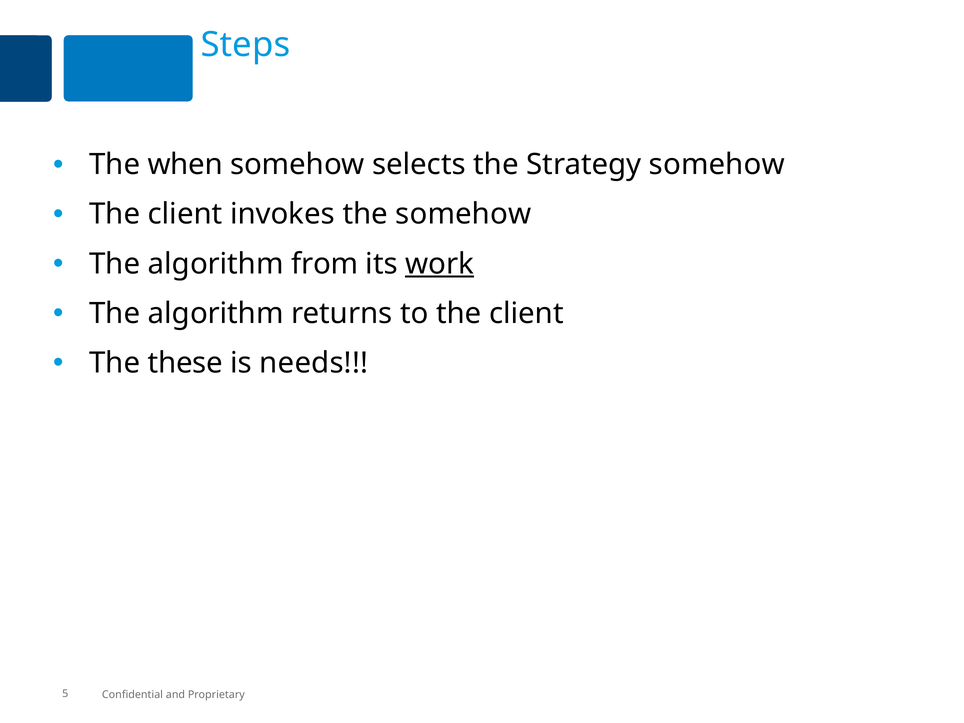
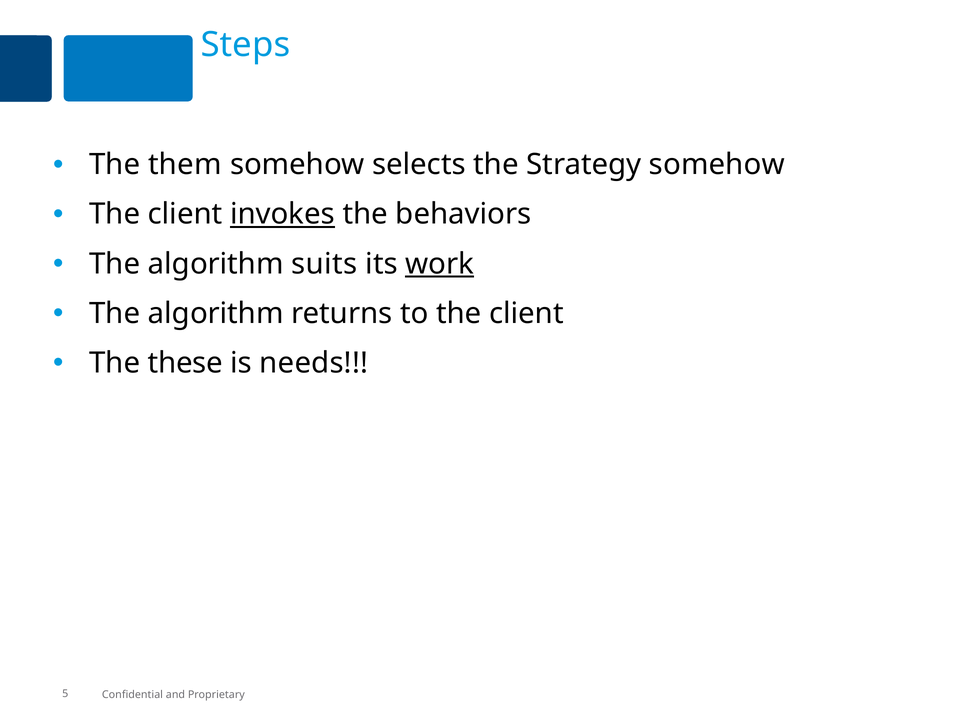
when: when -> them (185, 165)
invokes underline: none -> present (282, 214)
the somehow: somehow -> behaviors (463, 214)
from: from -> suits (324, 264)
